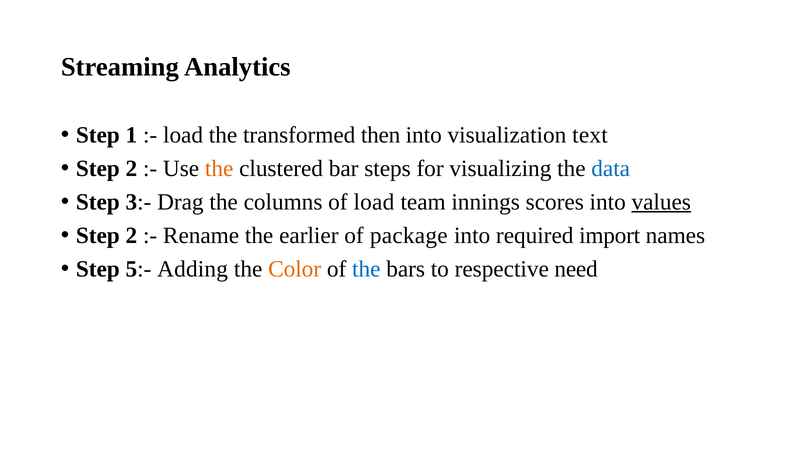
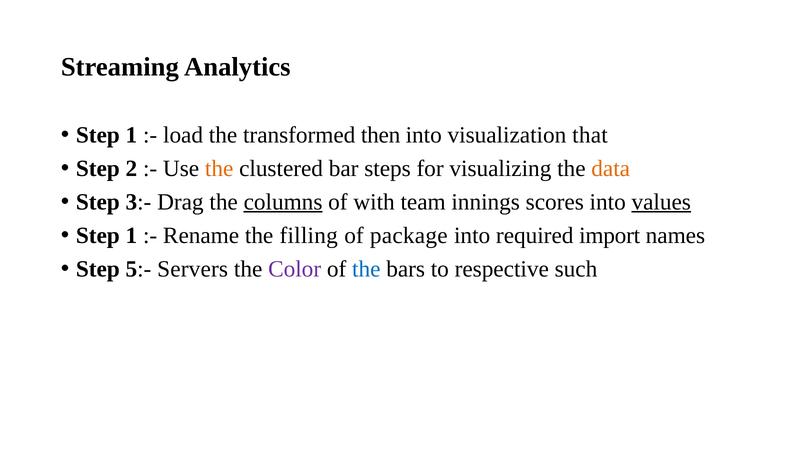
text: text -> that (590, 135)
data colour: blue -> orange (611, 169)
columns underline: none -> present (283, 202)
of load: load -> with (374, 202)
2: 2 -> 1 (131, 236)
earlier: earlier -> filling (309, 236)
Adding: Adding -> Servers (193, 269)
Color colour: orange -> purple (295, 269)
need: need -> such (576, 269)
